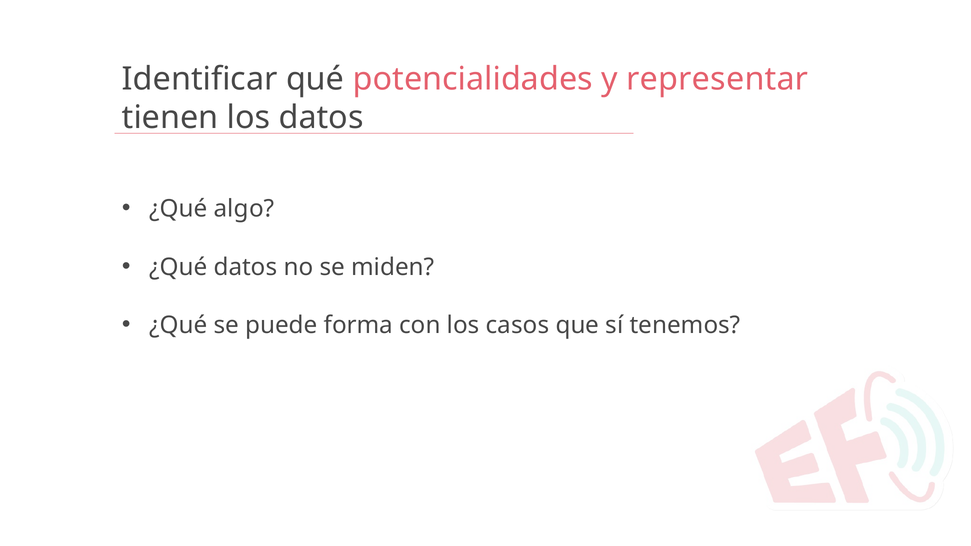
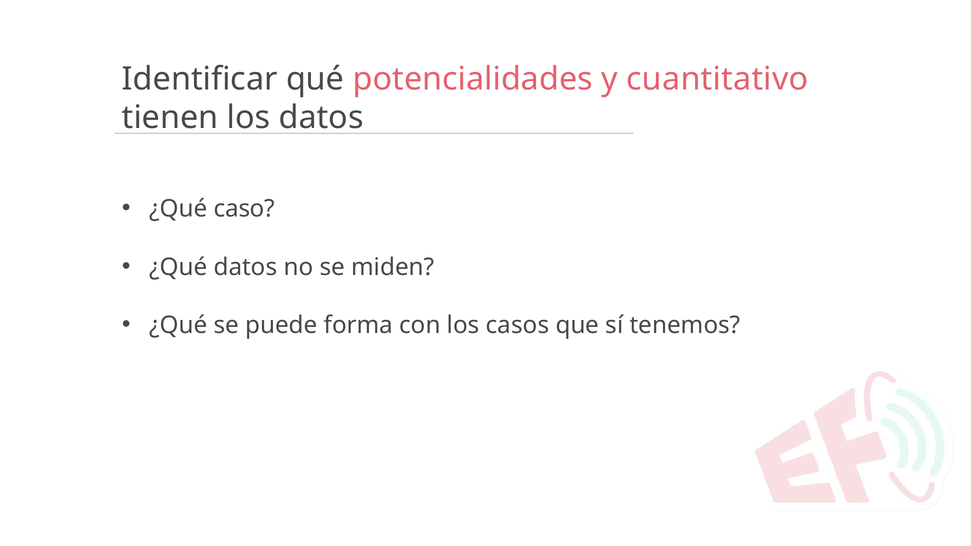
representar: representar -> cuantitativo (717, 79)
algo: algo -> caso (244, 209)
